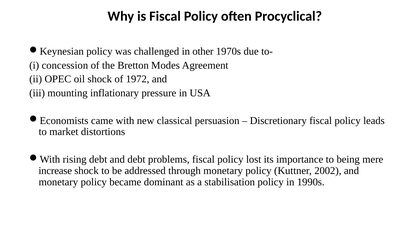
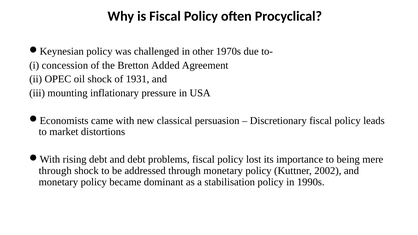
Modes: Modes -> Added (166, 65)
1972: 1972 -> 1931 (138, 79)
increase: increase -> through (55, 171)
